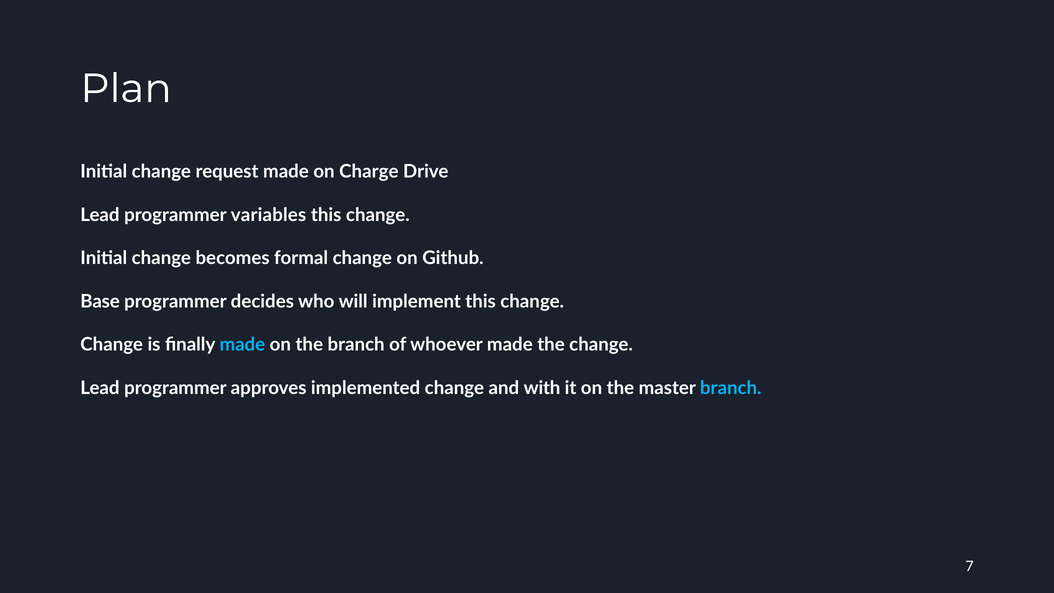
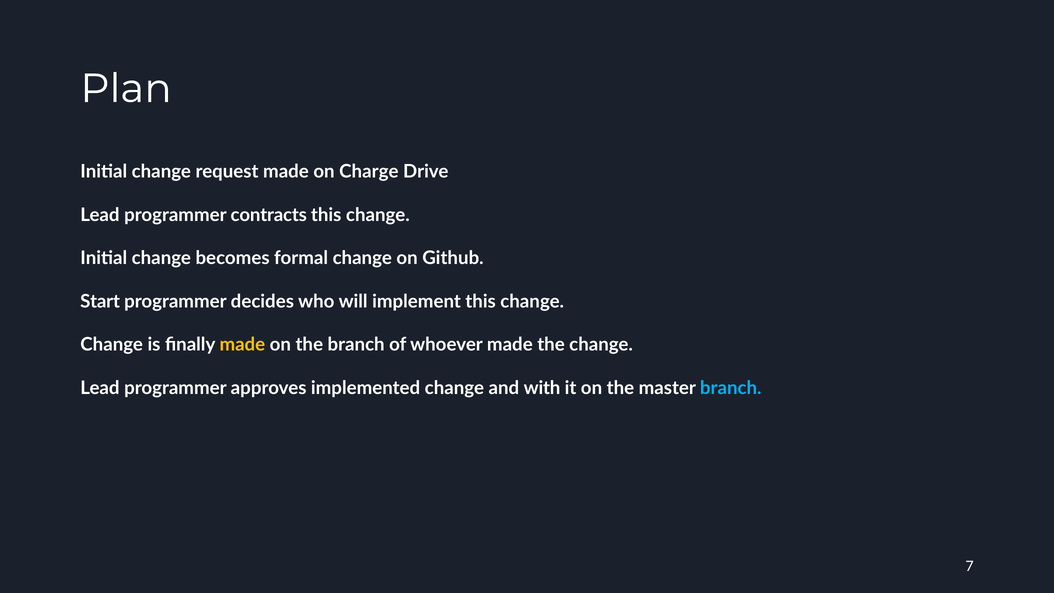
variables: variables -> contracts (269, 215)
Base: Base -> Start (100, 301)
made colour: light blue -> yellow (242, 345)
